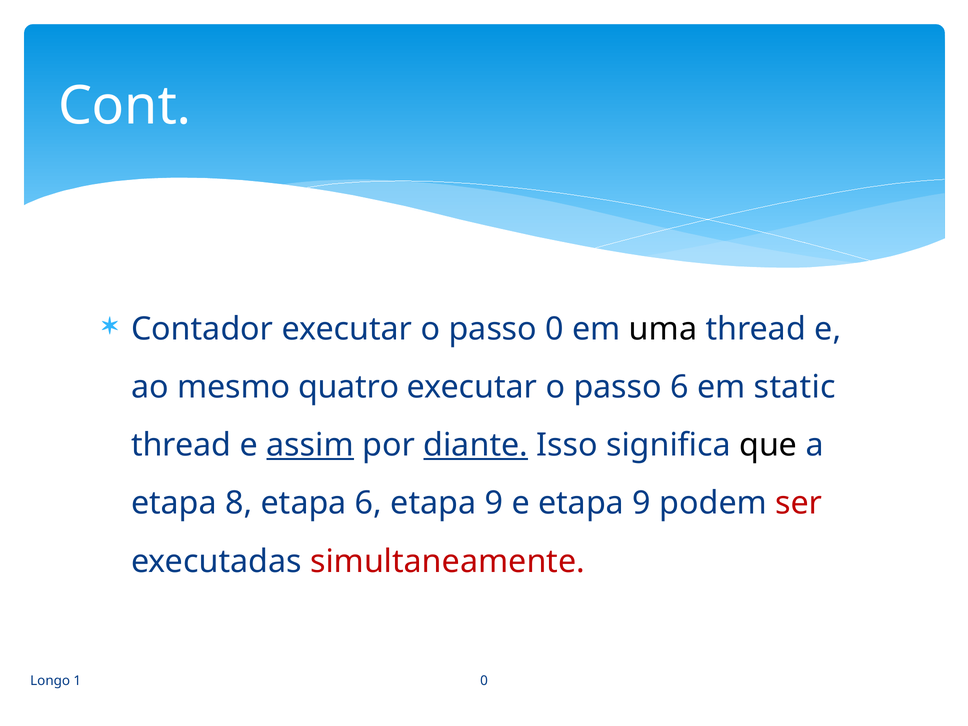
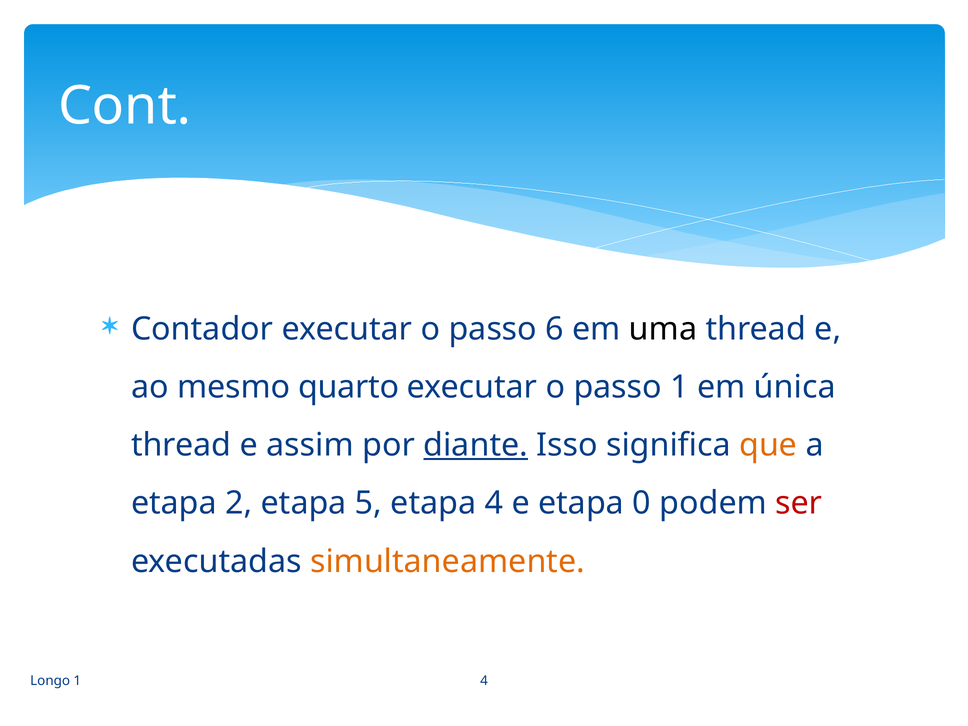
passo 0: 0 -> 6 (555, 329)
quatro: quatro -> quarto (349, 387)
passo 6: 6 -> 1 (680, 387)
static: static -> única (795, 387)
assim underline: present -> none (310, 445)
que colour: black -> orange (768, 445)
8: 8 -> 2 (239, 503)
etapa 6: 6 -> 5 (368, 503)
9: 9 -> 4 (494, 503)
e etapa 9: 9 -> 0 (642, 503)
simultaneamente colour: red -> orange (448, 561)
1 0: 0 -> 4 (484, 681)
